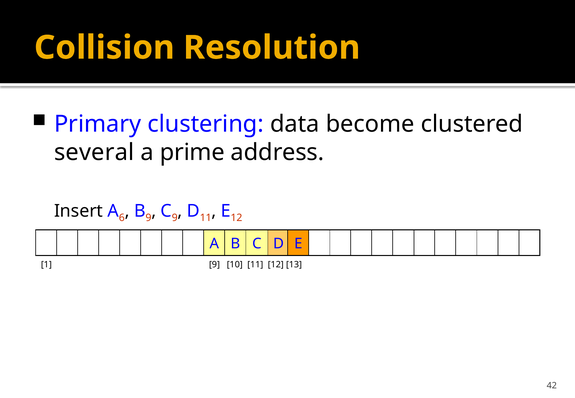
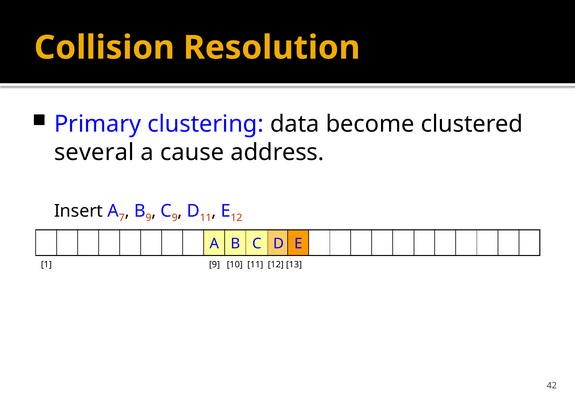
prime: prime -> cause (192, 153)
6: 6 -> 7 (122, 218)
